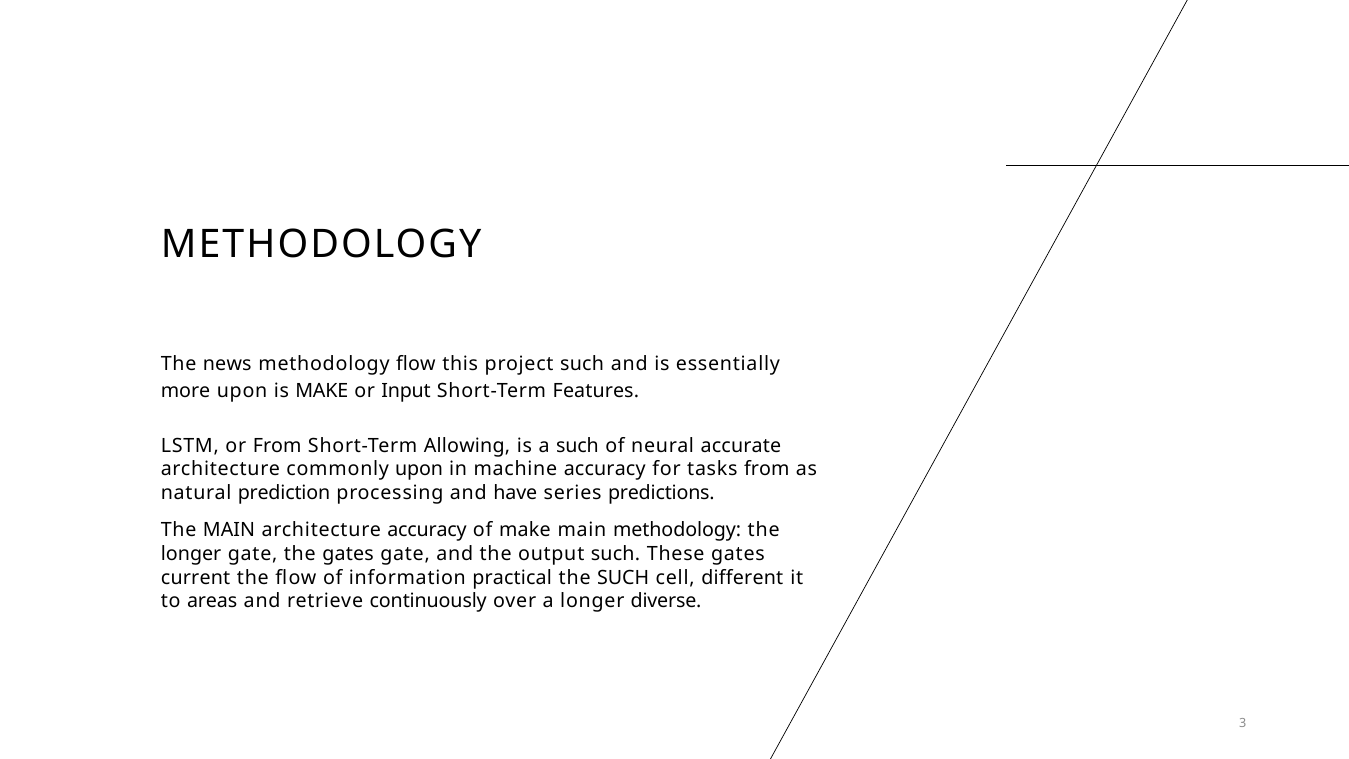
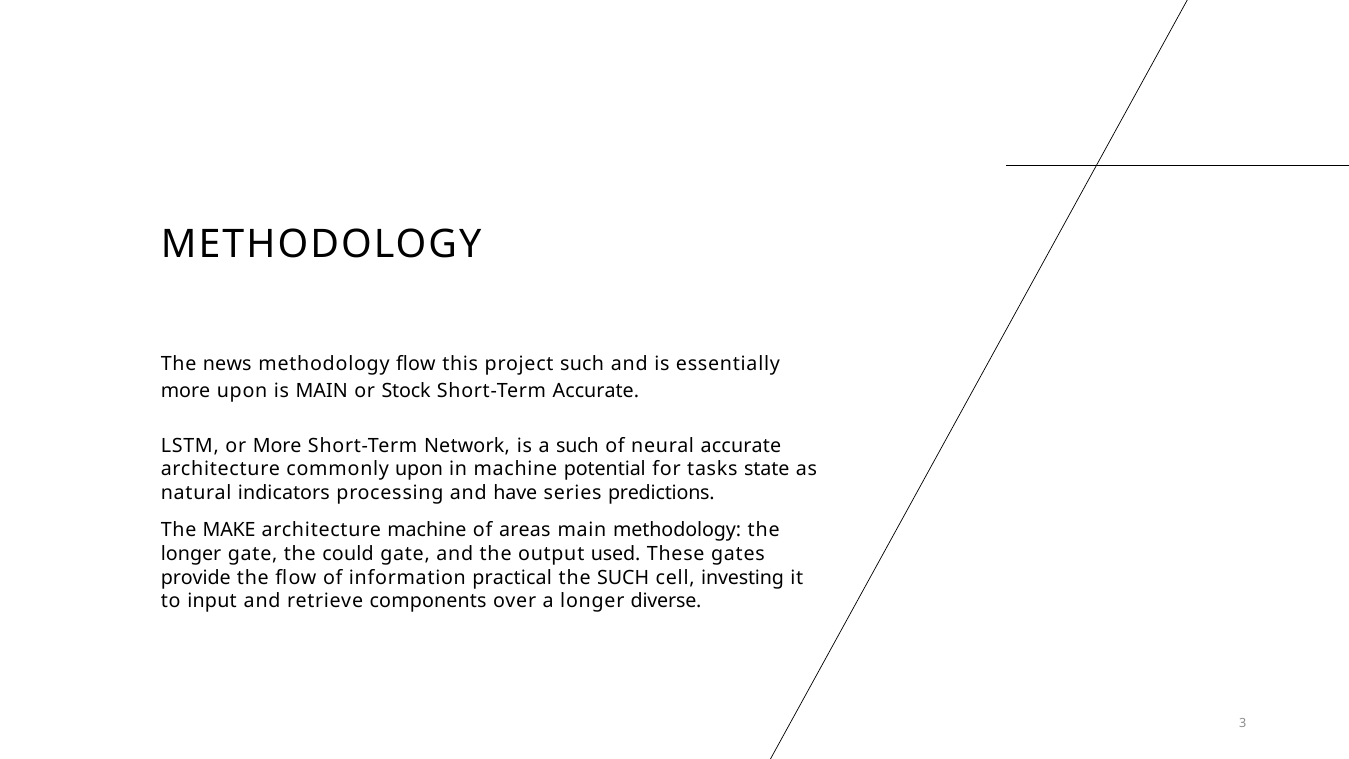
is MAKE: MAKE -> MAIN (322, 391)
Input: Input -> Stock (406, 391)
Short-Term Features: Features -> Accurate (596, 391)
or From: From -> More (277, 445)
Allowing: Allowing -> Network (467, 445)
machine accuracy: accuracy -> potential (605, 469)
tasks from: from -> state (767, 469)
prediction: prediction -> indicators (284, 493)
The MAIN: MAIN -> MAKE (229, 530)
architecture accuracy: accuracy -> machine (427, 530)
of make: make -> areas (525, 530)
the gates: gates -> could (348, 554)
output such: such -> used (616, 554)
current: current -> provide (196, 578)
different: different -> investing (743, 578)
areas: areas -> input (212, 601)
continuously: continuously -> components (428, 601)
